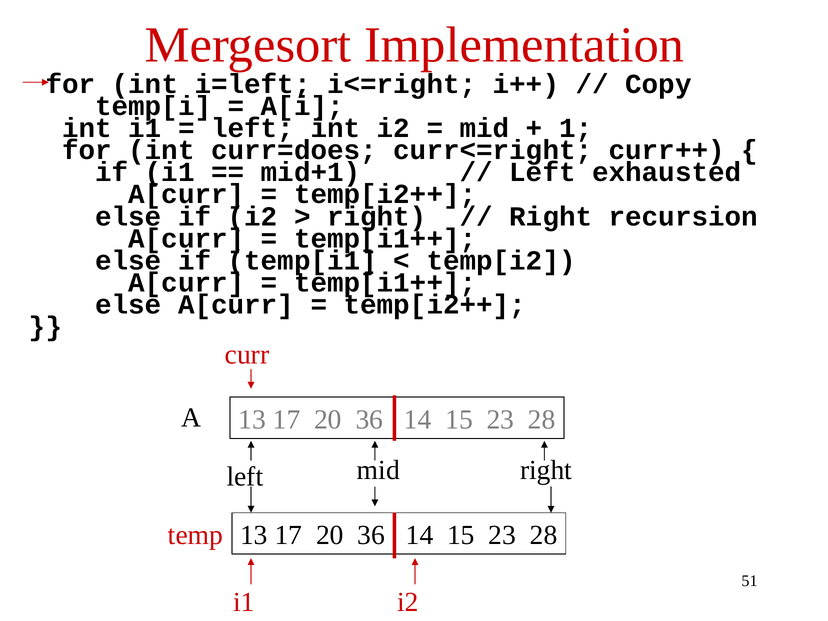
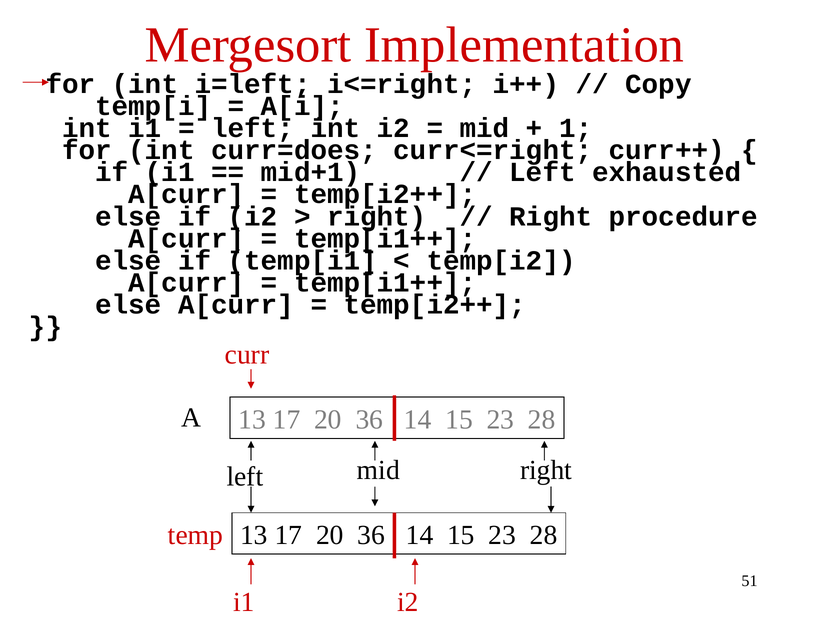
recursion: recursion -> procedure (683, 216)
